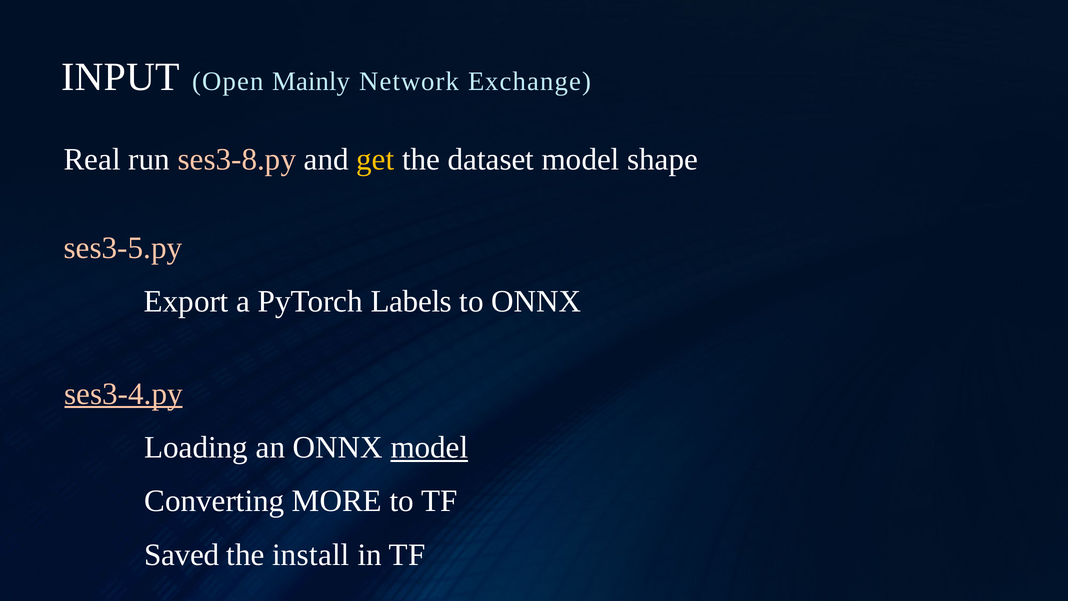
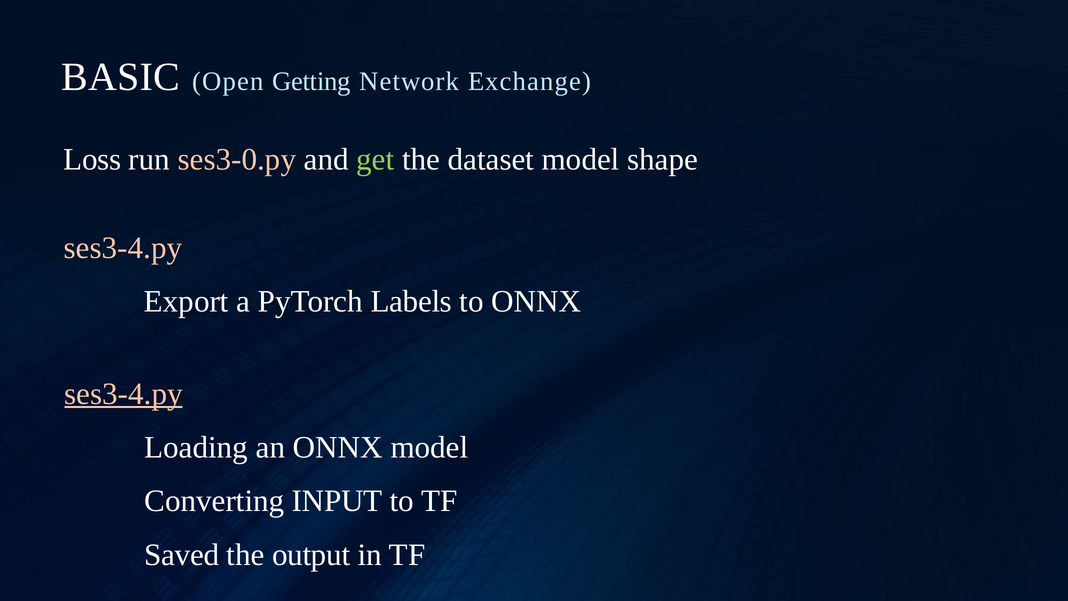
INPUT: INPUT -> BASIC (121, 77)
Mainly: Mainly -> Getting (311, 82)
Real: Real -> Loss (92, 159)
ses3-8.py: ses3-8.py -> ses3-0.py (237, 159)
get colour: yellow -> light green (375, 159)
ses3-5.py: ses3-5.py -> ses3-4.py (123, 248)
model underline: present -> none (429, 447)
MORE: MORE -> INPUT (337, 501)
install: install -> output (311, 555)
